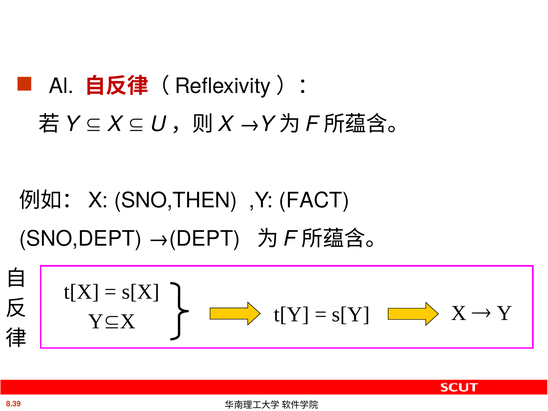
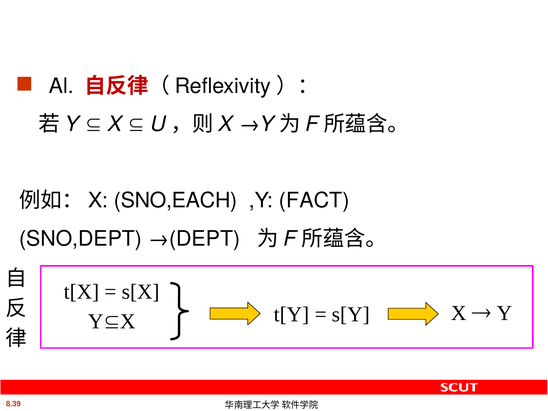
SNO,THEN: SNO,THEN -> SNO,EACH (176, 201)
